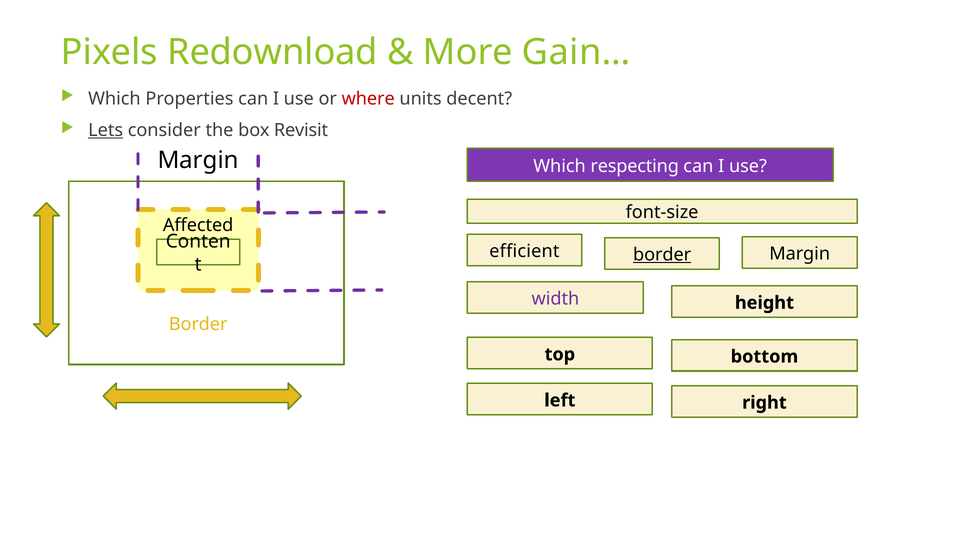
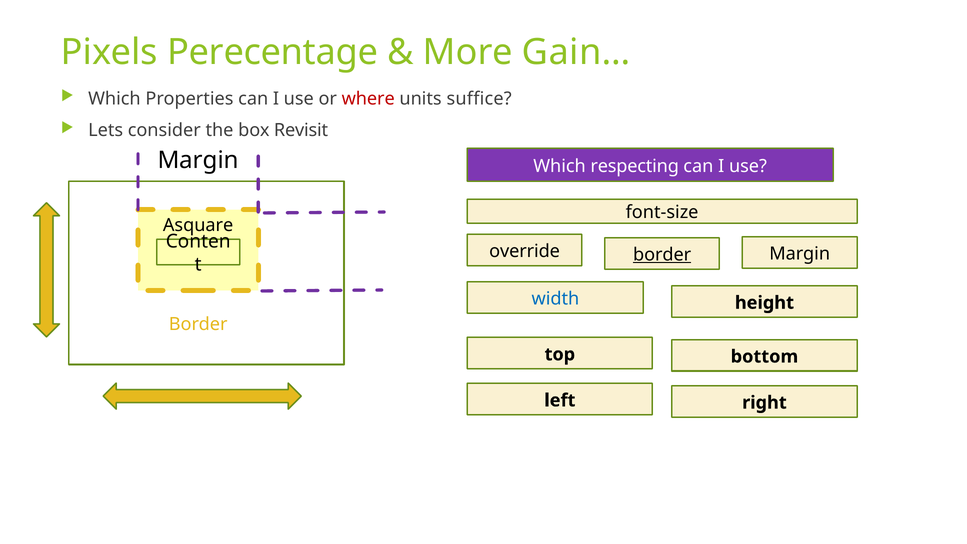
Redownload: Redownload -> Perecentage (273, 52)
decent: decent -> suffice (479, 99)
Lets underline: present -> none (106, 130)
Affected: Affected -> Asquare (198, 225)
efficient: efficient -> override (525, 251)
width colour: purple -> blue (555, 299)
